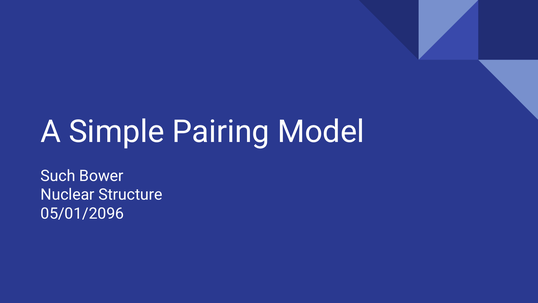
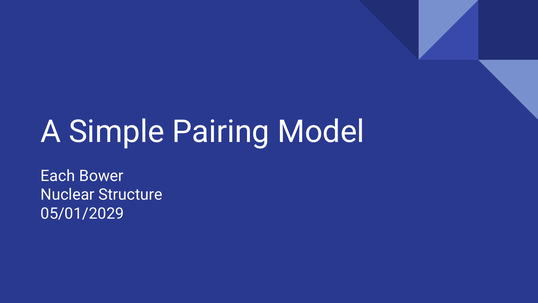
Such: Such -> Each (58, 176)
05/01/2096: 05/01/2096 -> 05/01/2029 (82, 213)
